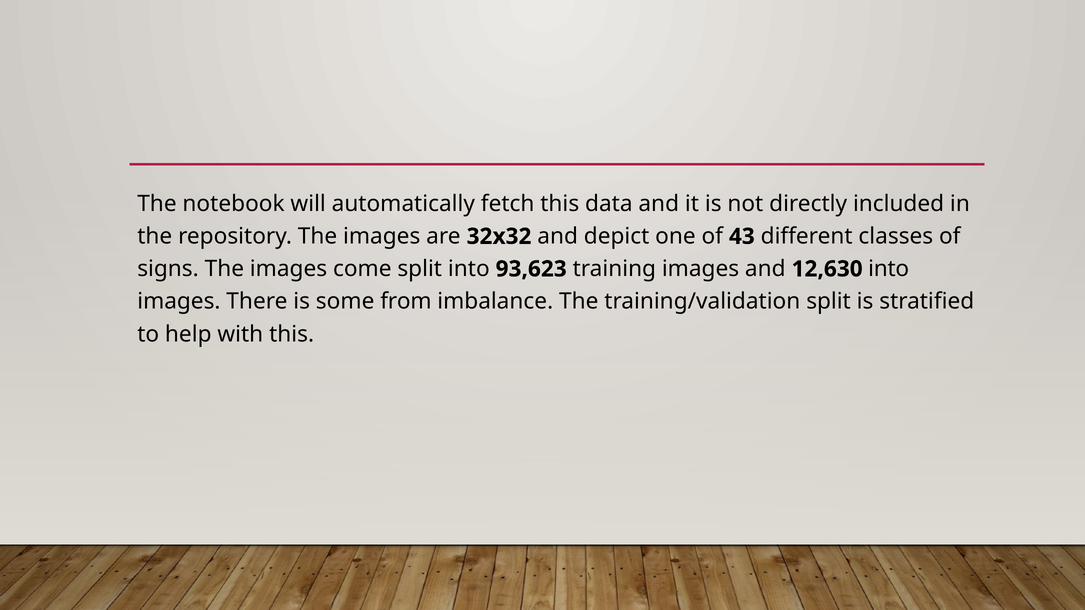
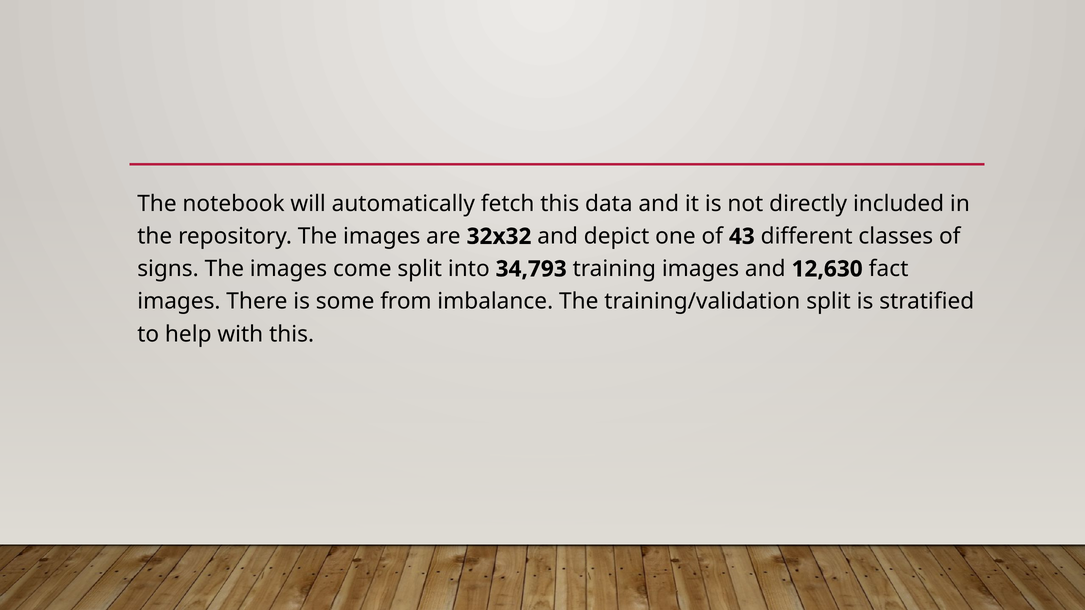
93,623: 93,623 -> 34,793 (531, 269)
12,630 into: into -> fact (889, 269)
